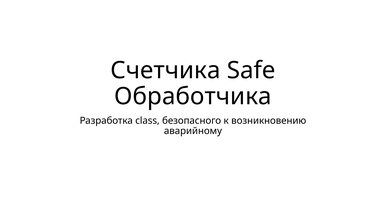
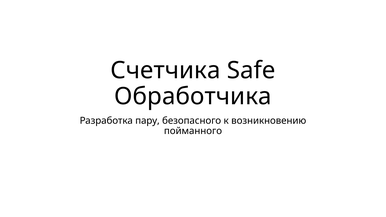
class: class -> пару (147, 121)
аварийному: аварийному -> пойманного (193, 131)
